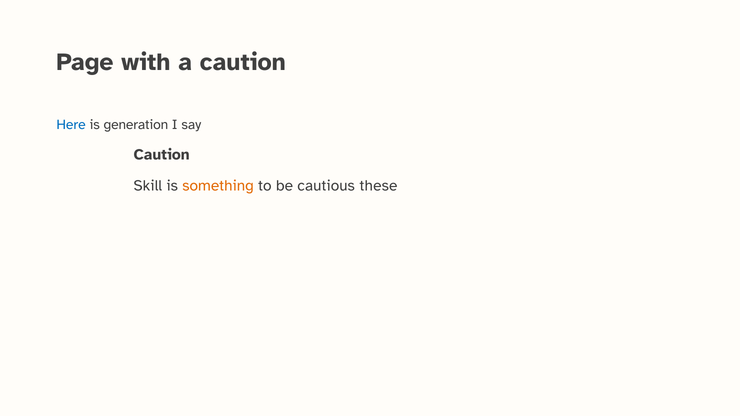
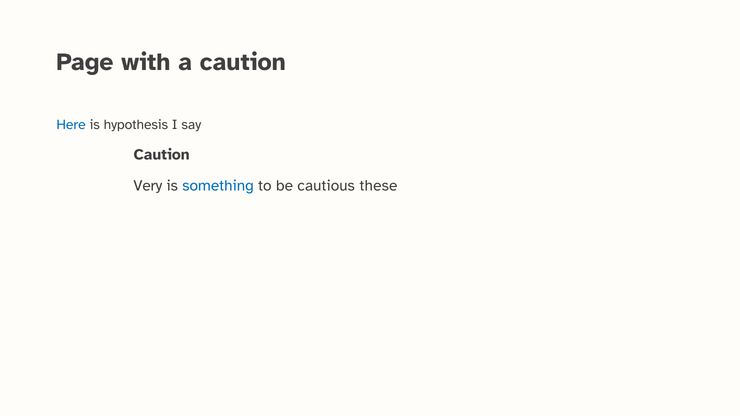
generation: generation -> hypothesis (136, 125)
Skill: Skill -> Very (148, 186)
something colour: orange -> blue (218, 186)
